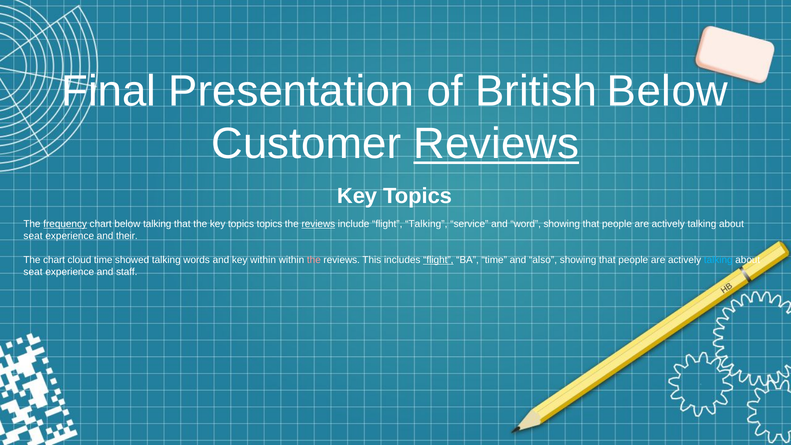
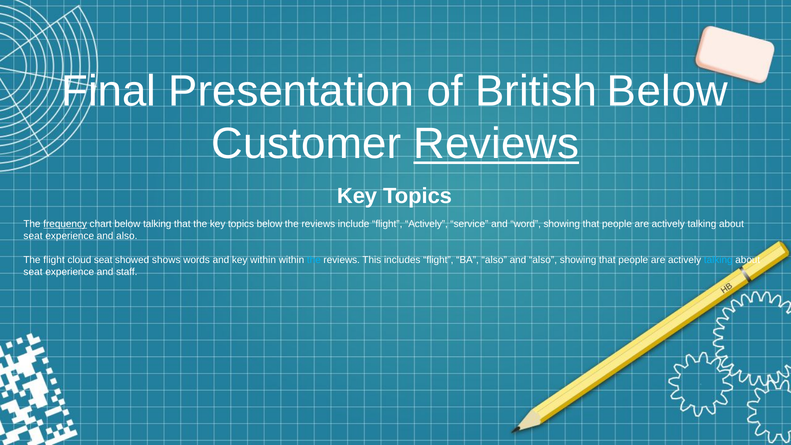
topics topics: topics -> below (270, 224)
reviews underline: present -> none (318, 224)
flight Talking: Talking -> Actively (426, 224)
experience and their: their -> also (127, 236)
The chart: chart -> flight (54, 260)
cloud time: time -> seat (103, 260)
showed talking: talking -> shows (166, 260)
the colour: pink -> light blue (314, 260)
flight underline: present -> none (438, 260)
BA time: time -> also (494, 260)
